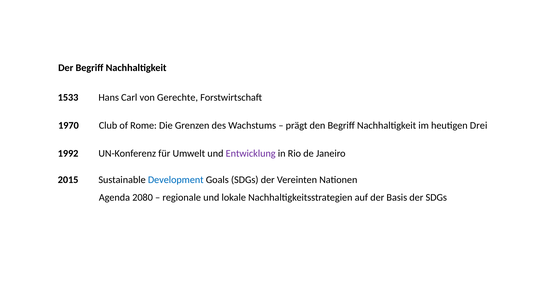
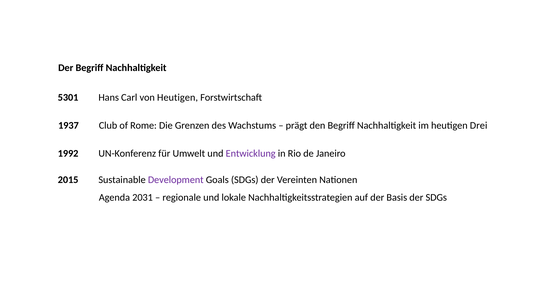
1533: 1533 -> 5301 (68, 98)
von Gerechte: Gerechte -> Heutigen (178, 98)
1970: 1970 -> 1937 (68, 125)
Development colour: blue -> purple (176, 180)
2080: 2080 -> 2031 (143, 197)
